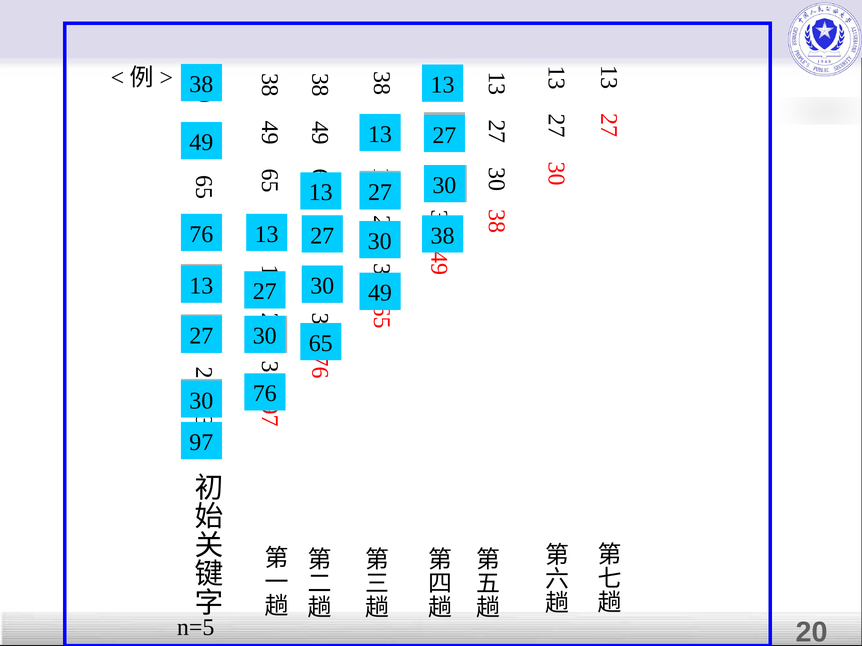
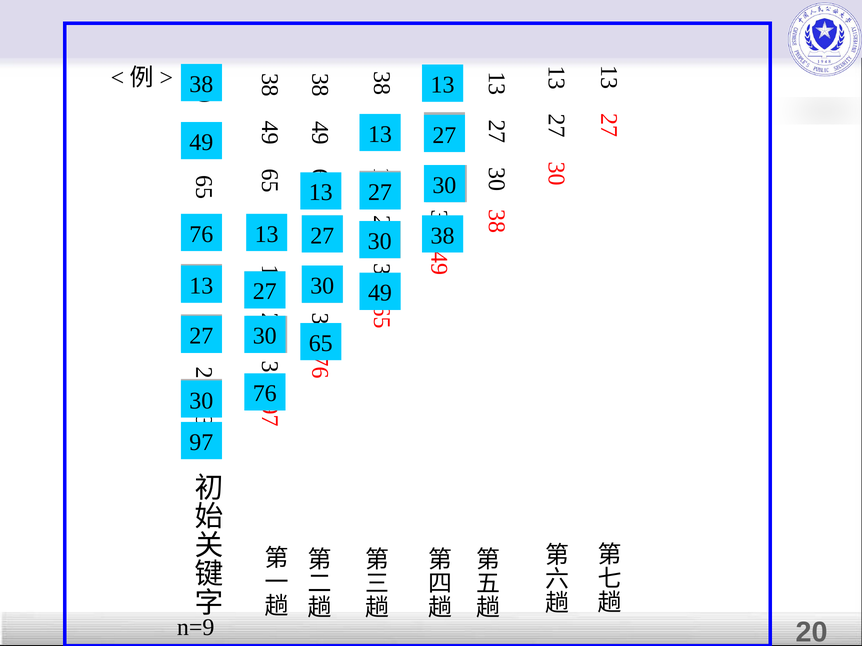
n=5: n=5 -> n=9 (196, 628)
